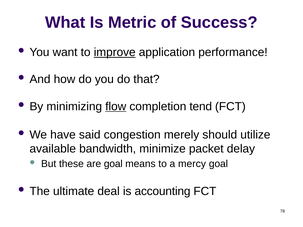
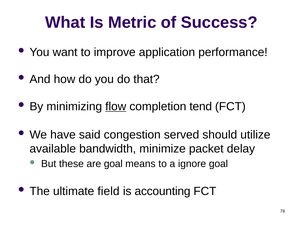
improve underline: present -> none (115, 52)
merely: merely -> served (182, 135)
mercy: mercy -> ignore (192, 164)
deal: deal -> field (109, 191)
